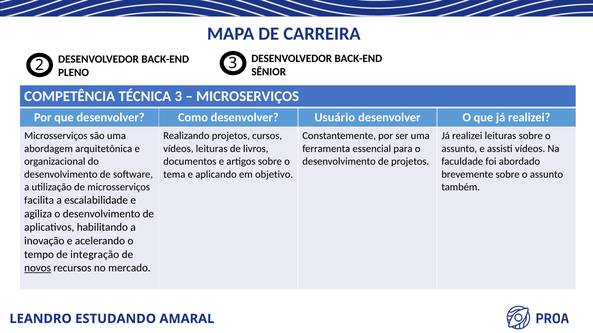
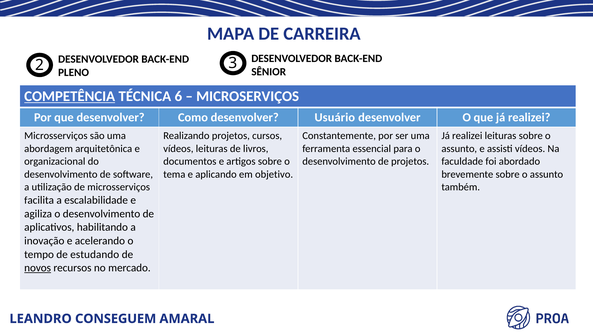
COMPETÊNCIA underline: none -> present (70, 96)
TÉCNICA 3: 3 -> 6 (178, 96)
integração: integração -> estudando (95, 255)
ESTUDANDO: ESTUDANDO -> CONSEGUEM (116, 319)
